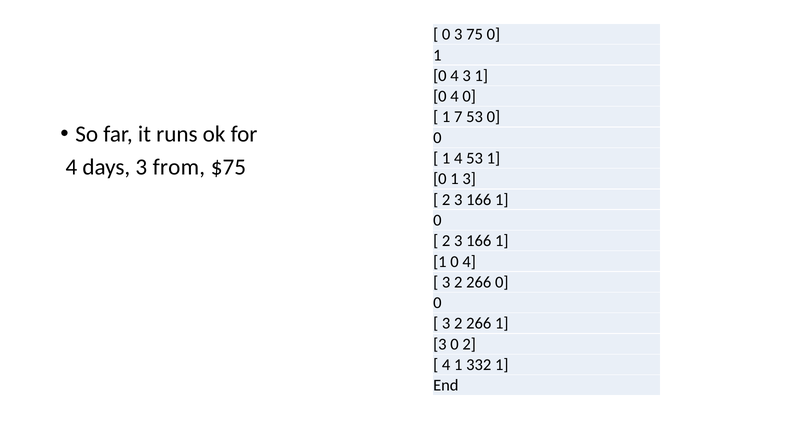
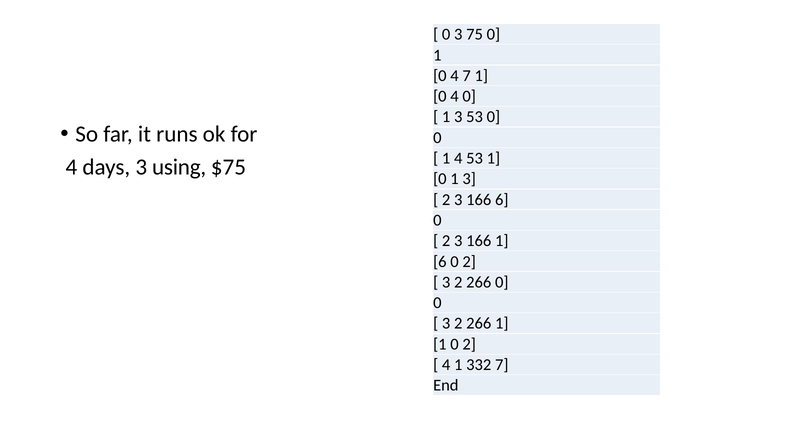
4 3: 3 -> 7 (467, 76)
7: 7 -> 3 (458, 117)
from: from -> using (179, 167)
1: 1 -> 6 (502, 200)
1: 1 -> 6 (440, 262)
4: 4 -> 2 (469, 262)
3: 3 -> 1 (440, 344)
332 1: 1 -> 7 (502, 365)
